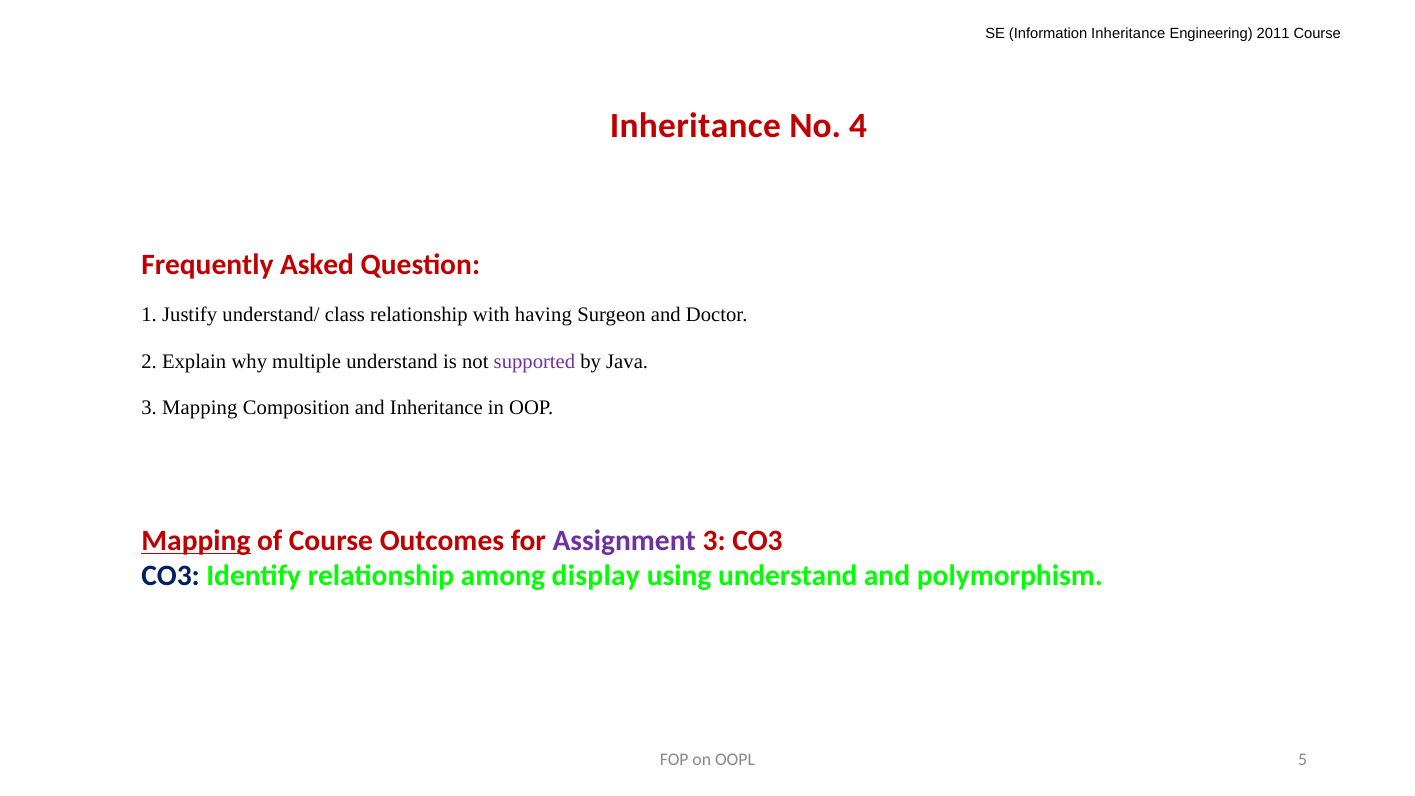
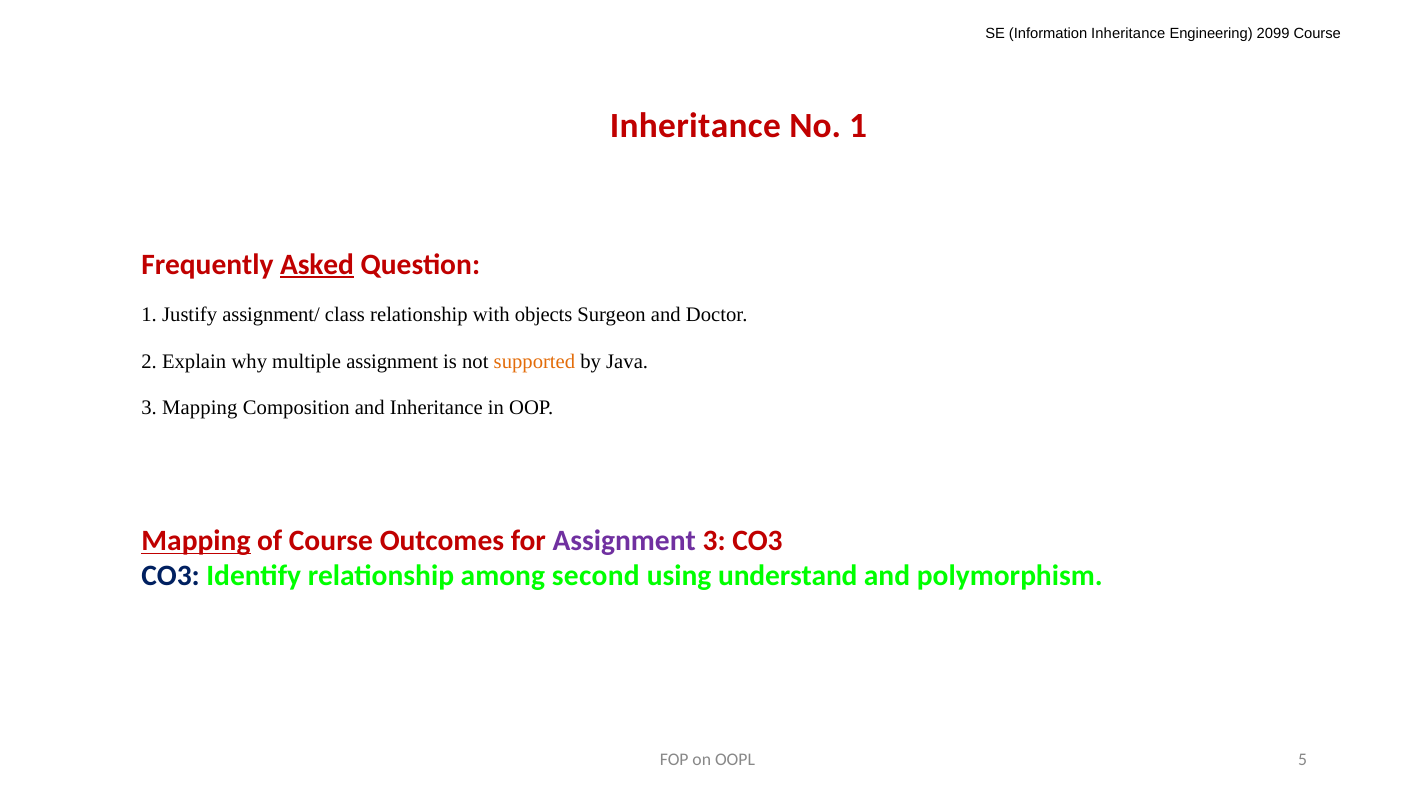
2011: 2011 -> 2099 (1273, 34)
No 4: 4 -> 1 (858, 126)
Asked underline: none -> present (317, 264)
understand/: understand/ -> assignment/ (271, 315)
having: having -> objects (544, 315)
multiple understand: understand -> assignment (392, 361)
supported colour: purple -> orange (534, 361)
display: display -> second (596, 576)
